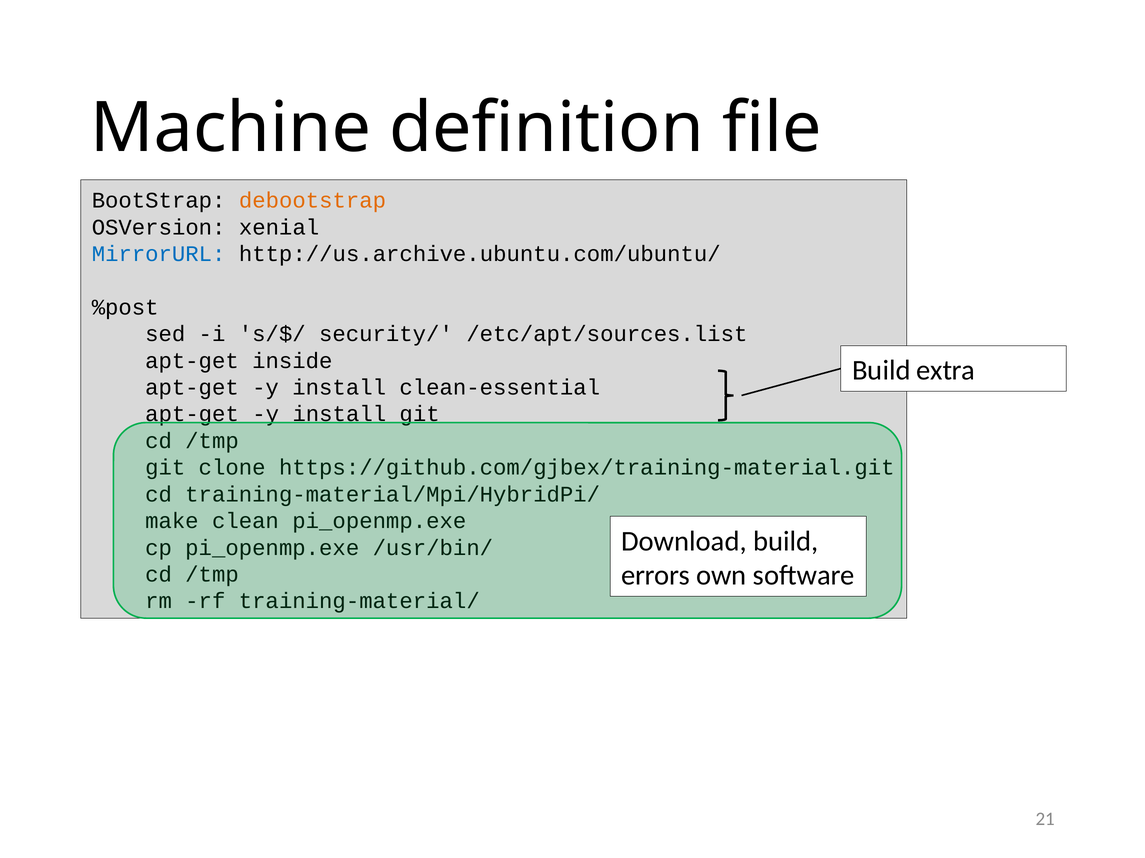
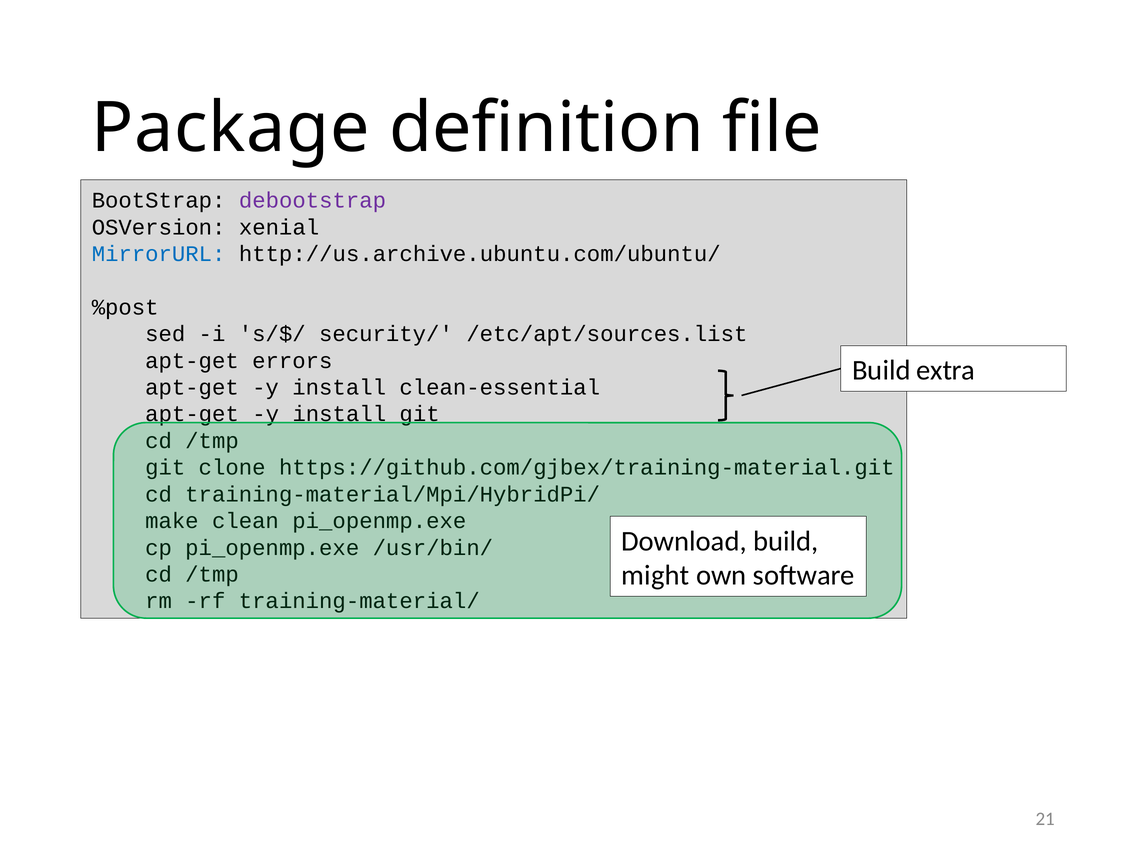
Machine: Machine -> Package (230, 128)
debootstrap colour: orange -> purple (313, 201)
inside: inside -> errors (292, 361)
errors: errors -> might (655, 576)
